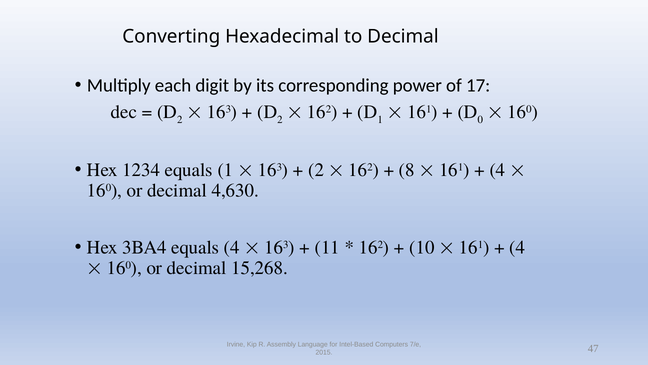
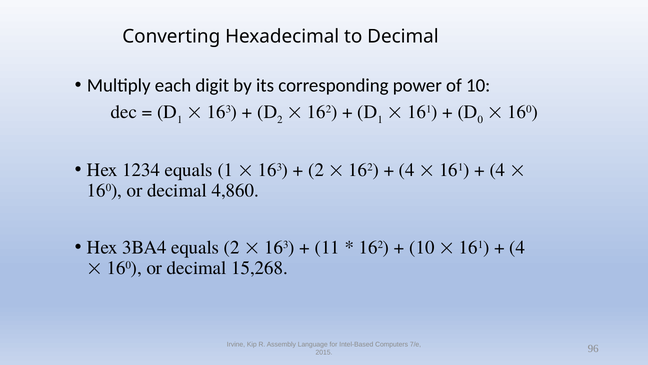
of 17: 17 -> 10 (478, 85)
2: 2 -> 1 (180, 119)
8: 8 -> 4 (407, 170)
4,630: 4,630 -> 4,860 (235, 190)
equals 4: 4 -> 2 (232, 247)
47: 47 -> 96 (593, 348)
